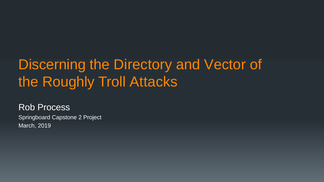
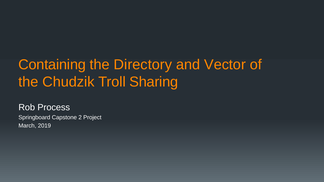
Discerning: Discerning -> Containing (52, 65)
Roughly: Roughly -> Chudzik (68, 82)
Attacks: Attacks -> Sharing (154, 82)
